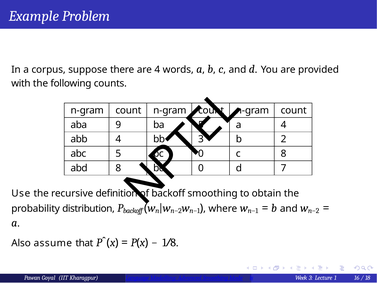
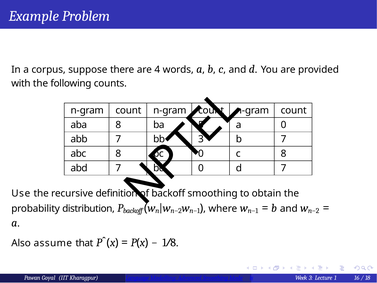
aba 9: 9 -> 8 (118, 125)
4: 4 -> 0 (284, 125)
abb 4: 4 -> 7 (118, 139)
b 2: 2 -> 7 (284, 139)
abc 5: 5 -> 8 (118, 154)
abd 8: 8 -> 7 (118, 168)
